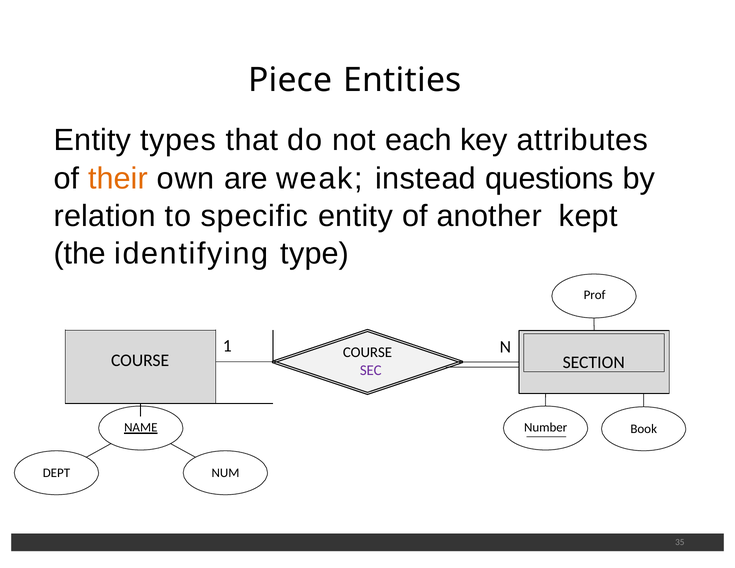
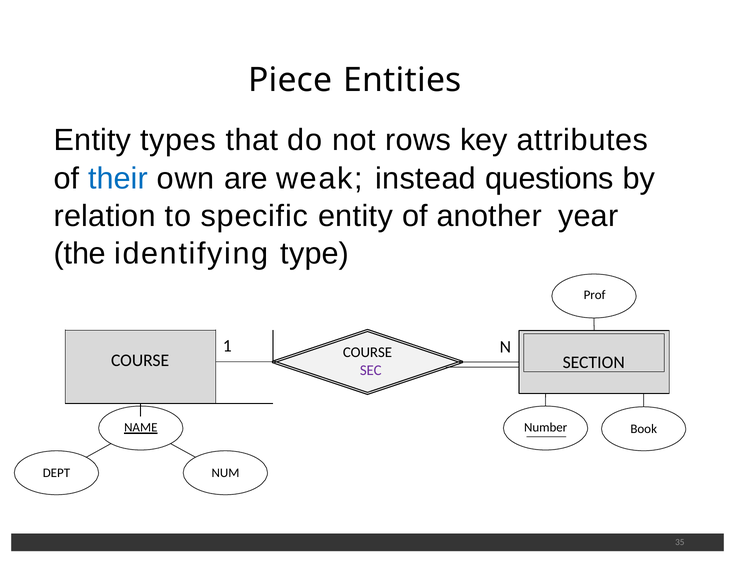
each: each -> rows (418, 140)
their colour: orange -> blue (118, 178)
kept: kept -> year (588, 216)
